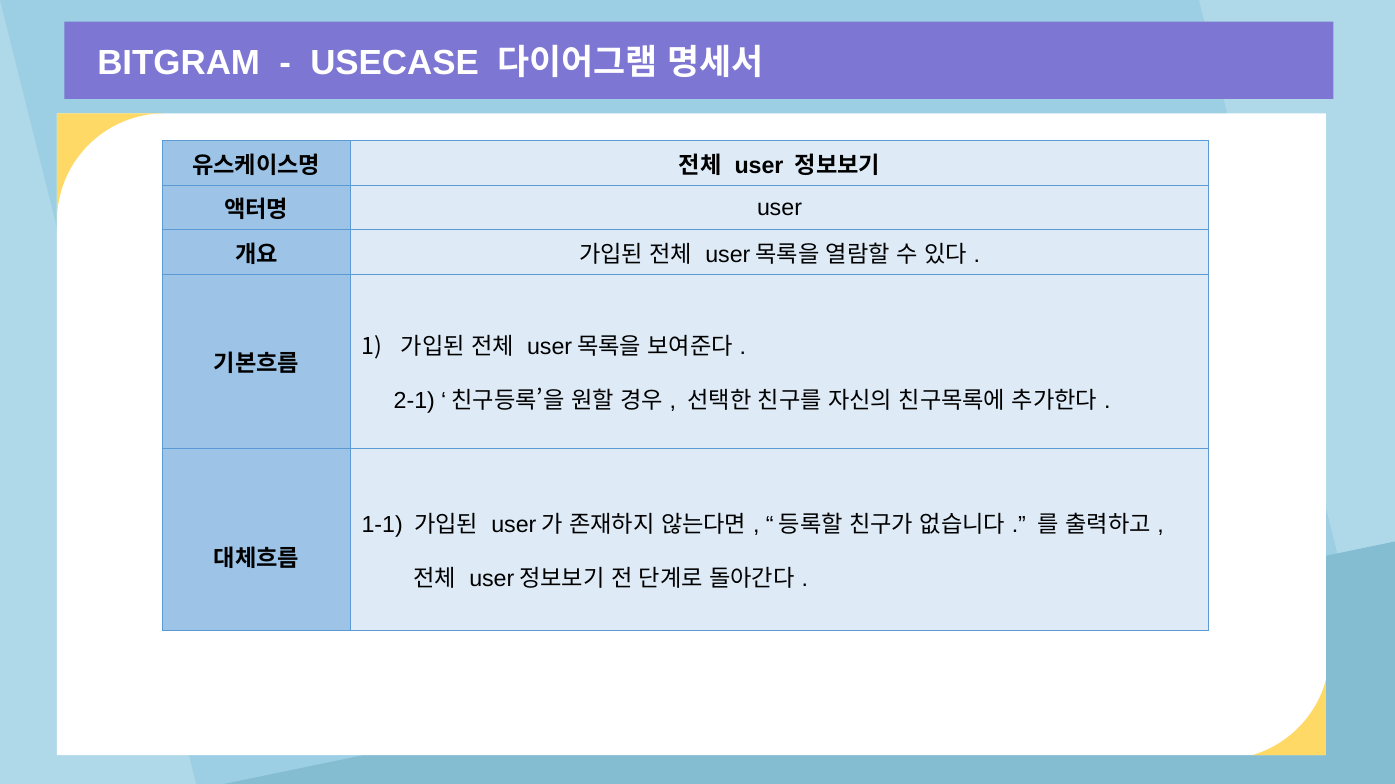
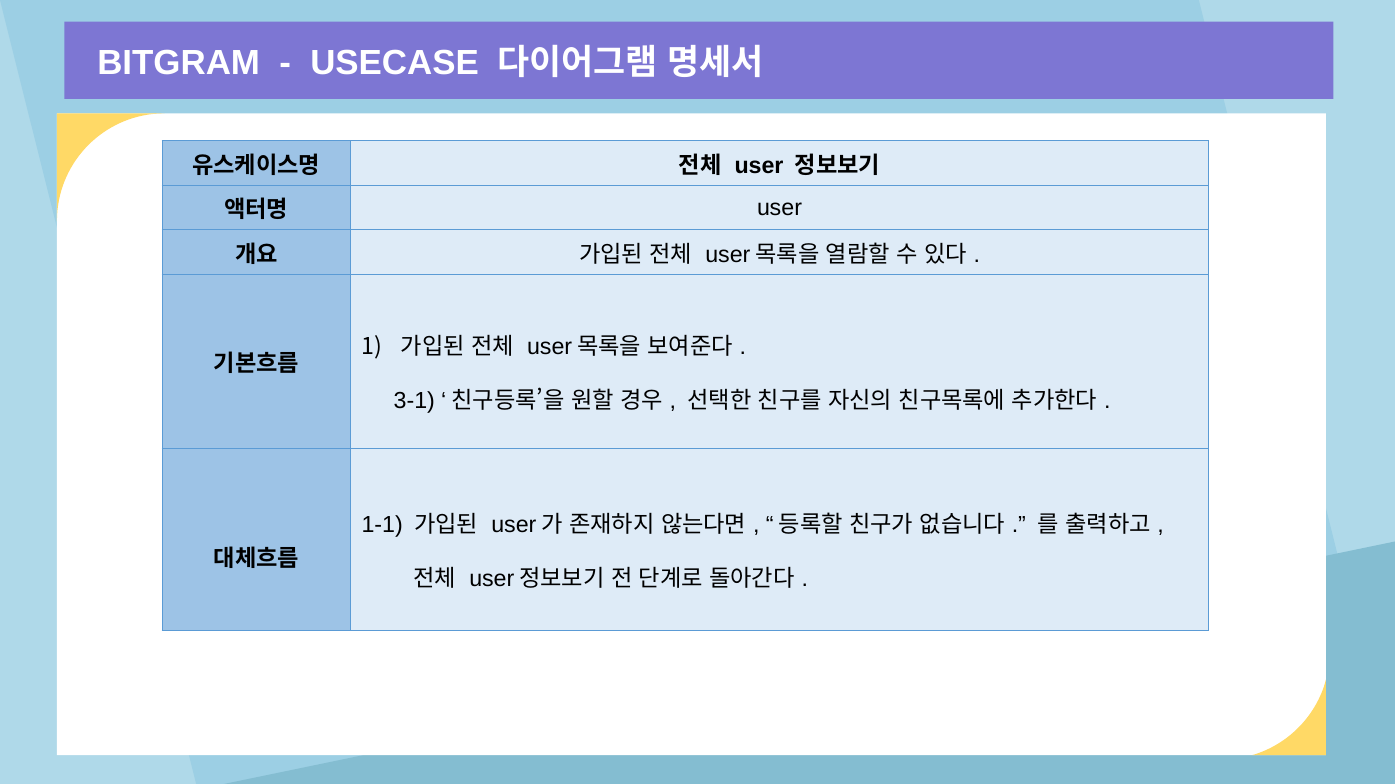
2-1: 2-1 -> 3-1 (414, 401)
